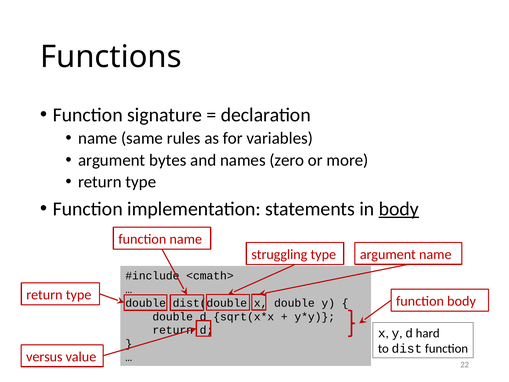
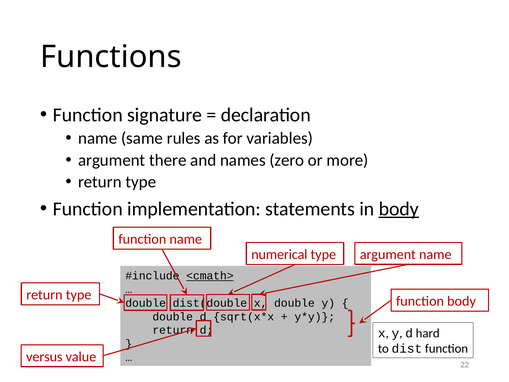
bytes: bytes -> there (168, 160)
struggling: struggling -> numerical (279, 254)
<cmath> underline: none -> present (210, 276)
